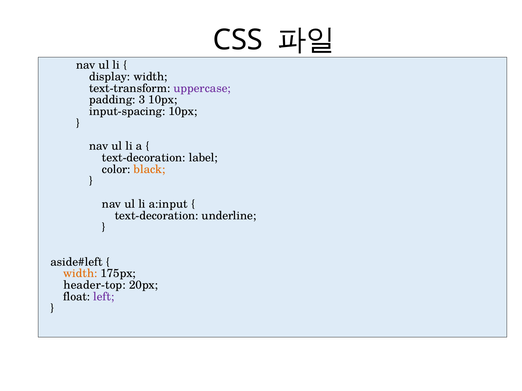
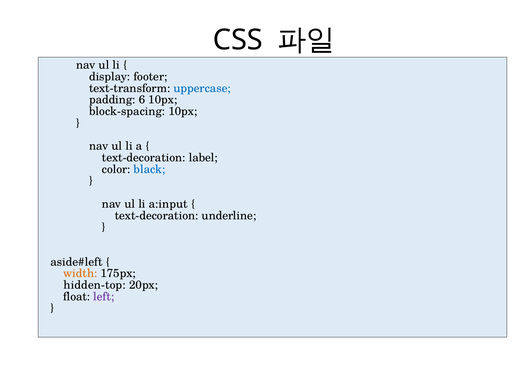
display width: width -> footer (150, 77)
uppercase colour: purple -> blue (202, 88)
3: 3 -> 6 (142, 100)
input-spacing: input-spacing -> block-spacing (127, 112)
black colour: orange -> blue (149, 169)
header-top: header-top -> hidden-top (95, 285)
